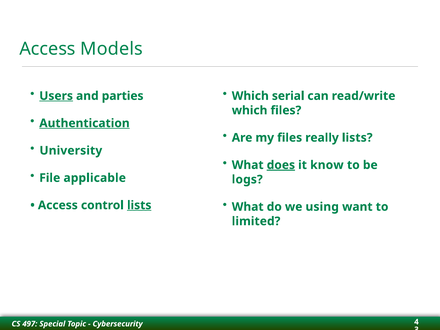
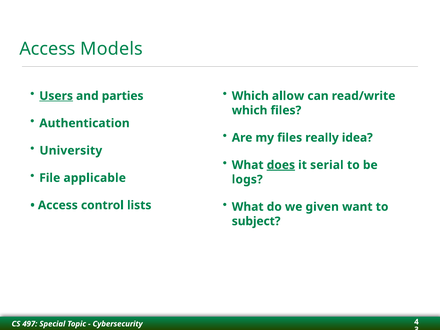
serial: serial -> allow (288, 96)
Authentication underline: present -> none (84, 123)
really lists: lists -> idea (357, 138)
know: know -> serial (327, 165)
using: using -> given (322, 207)
lists underline: present -> none (139, 205)
limited: limited -> subject (256, 221)
